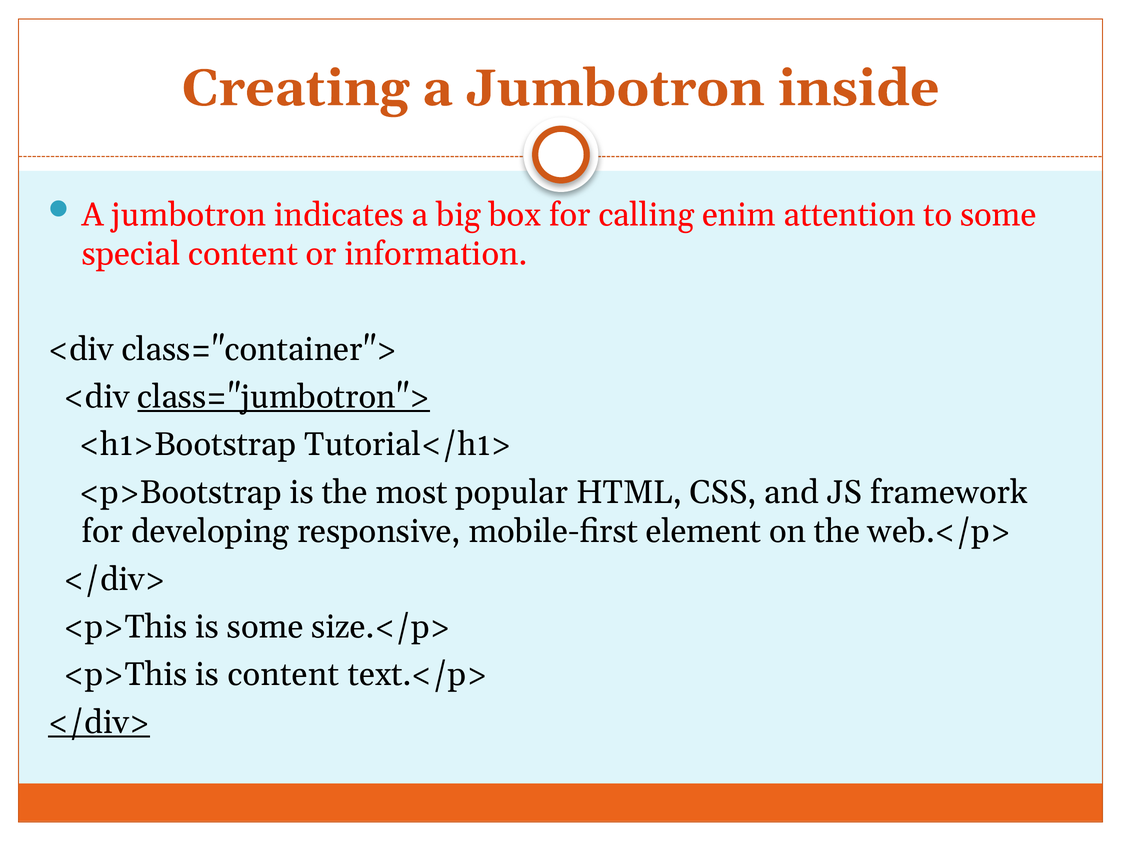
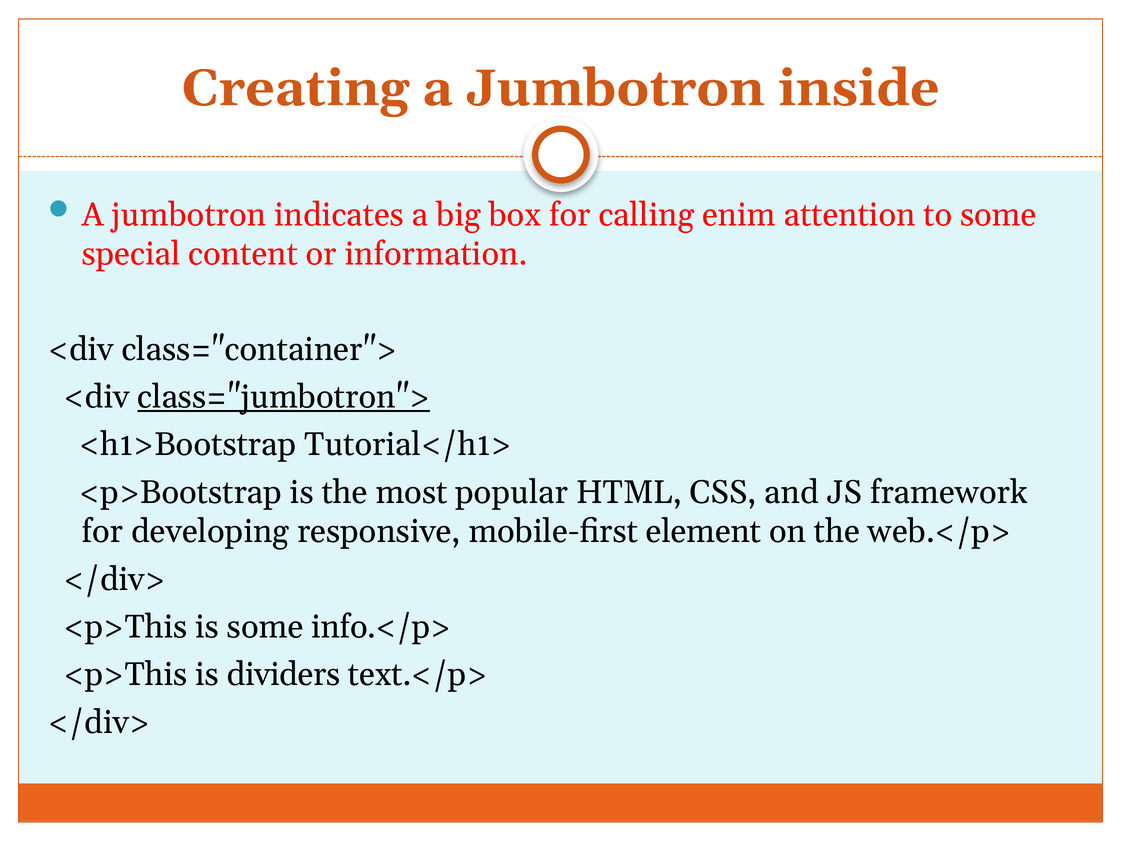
size.</p>: size.</p> -> info.</p> (381, 627)
is content: content -> dividers (284, 675)
</div> underline: present -> none (99, 723)
